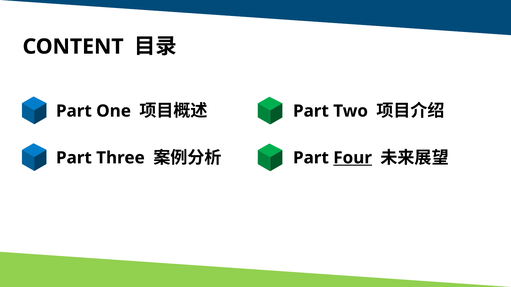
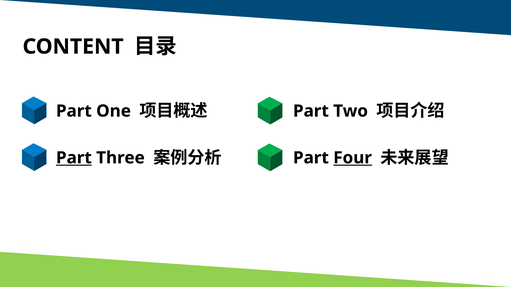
Part underline: none -> present (74, 158)
